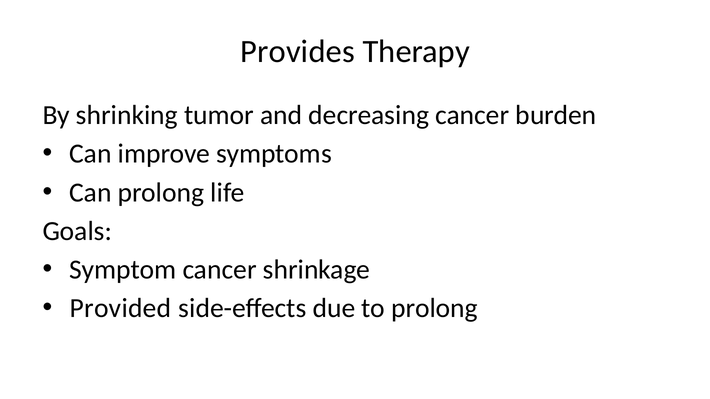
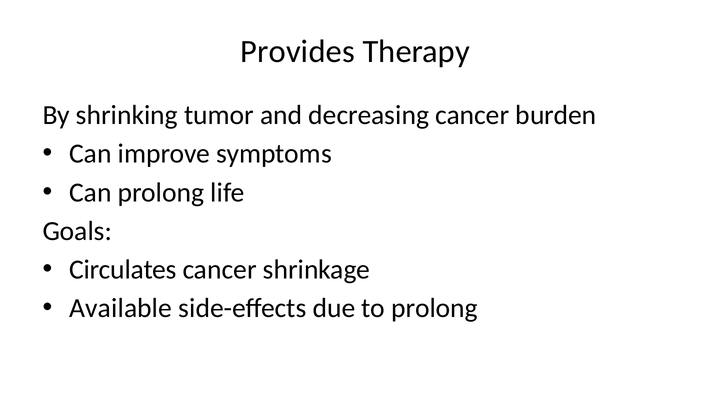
Symptom: Symptom -> Circulates (123, 270)
Provided: Provided -> Available (121, 309)
